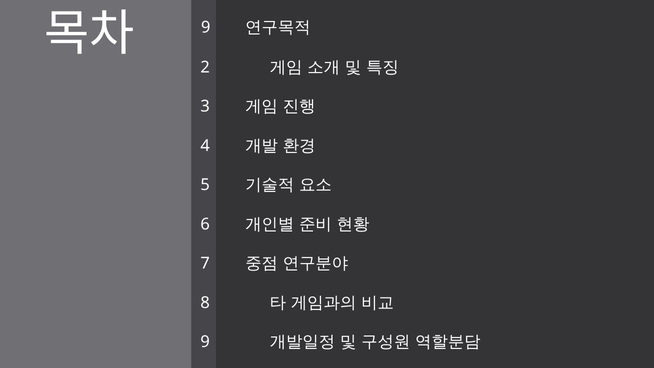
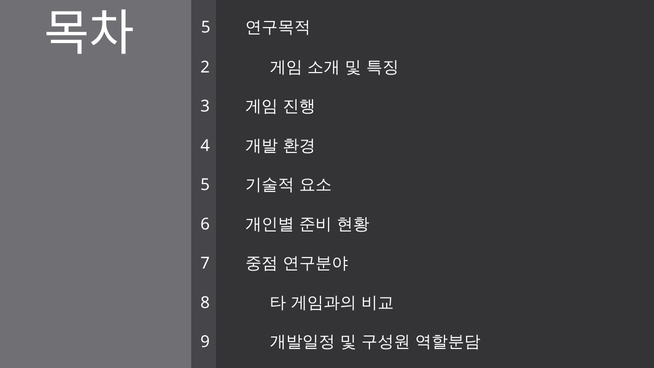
9: 9 -> 5 (206, 27)
